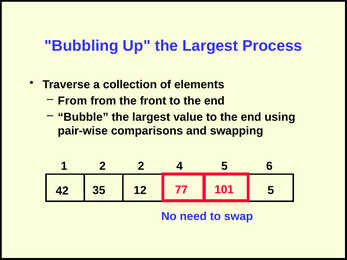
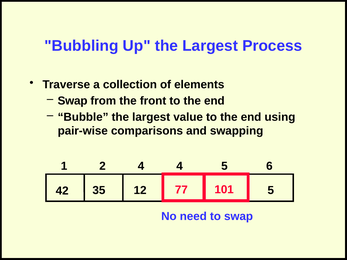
From: From -> Swap (73, 101)
2 2: 2 -> 4 (141, 166)
